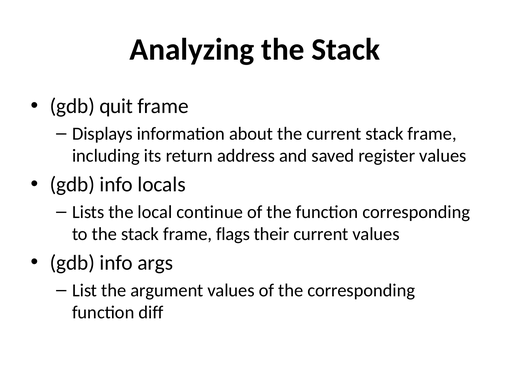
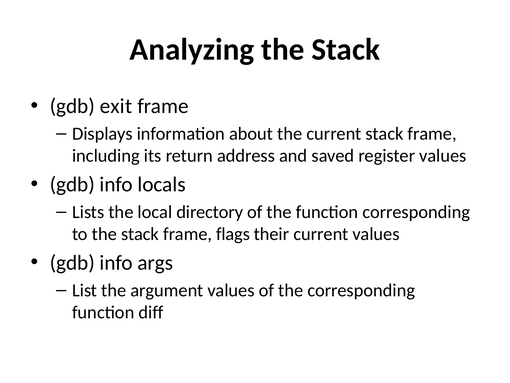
quit: quit -> exit (116, 106)
continue: continue -> directory (210, 212)
